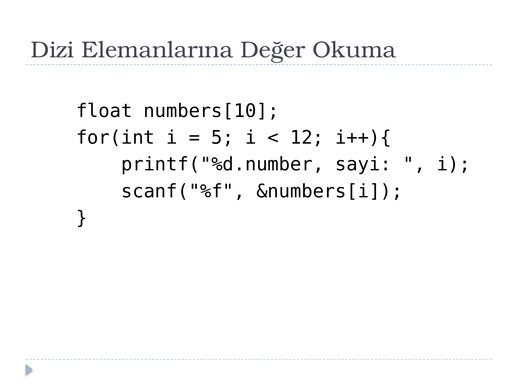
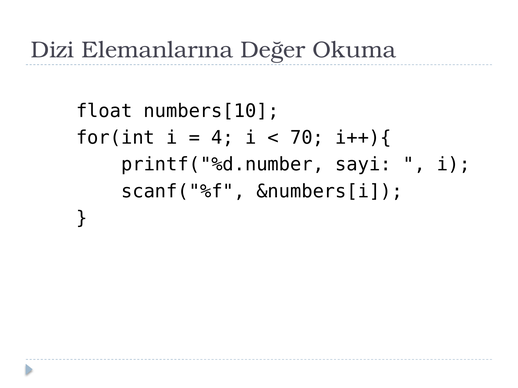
5: 5 -> 4 (222, 138)
12: 12 -> 70 (307, 138)
